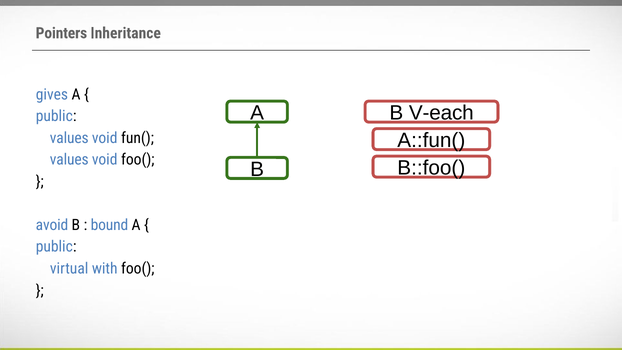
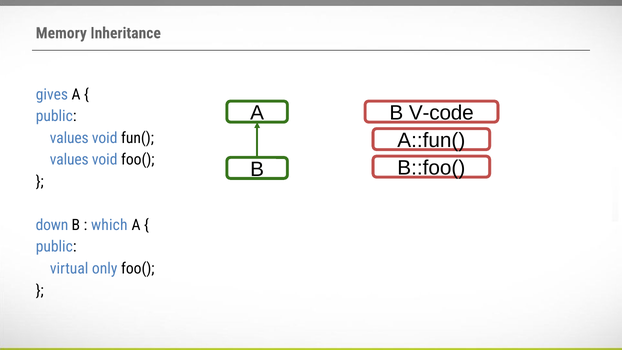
Pointers: Pointers -> Memory (61, 33)
V-each: V-each -> V-code (441, 113)
avoid: avoid -> down (52, 225)
bound: bound -> which (109, 225)
with: with -> only (105, 269)
